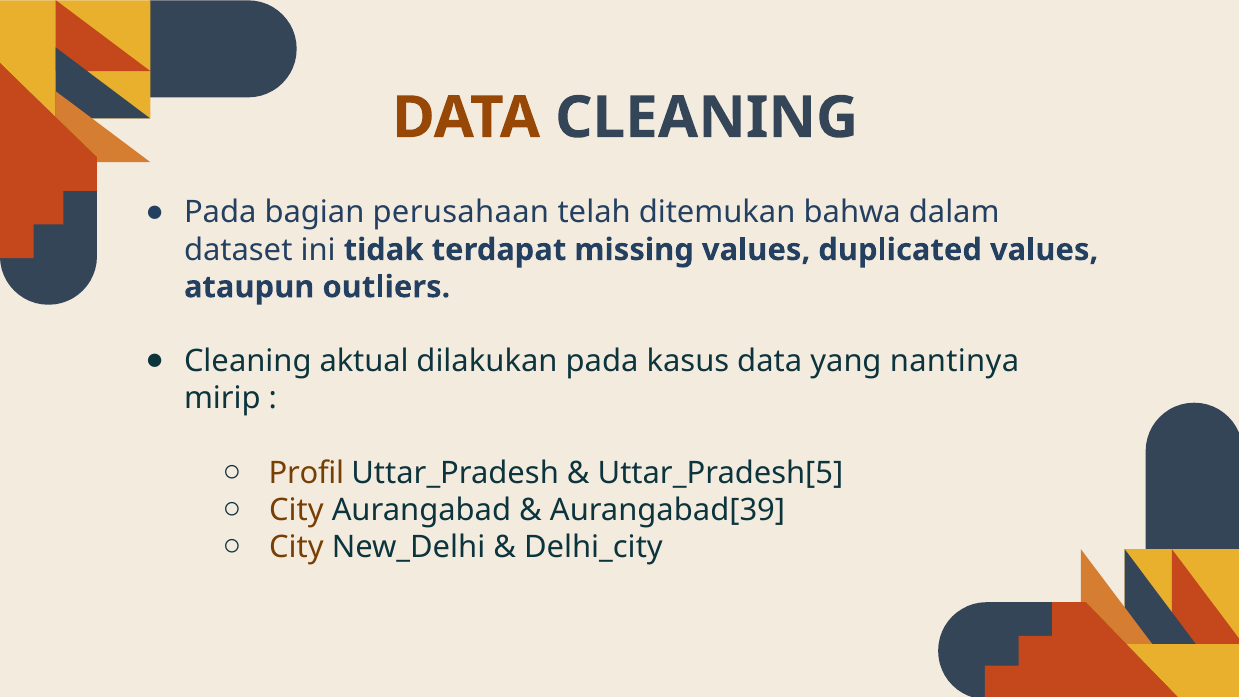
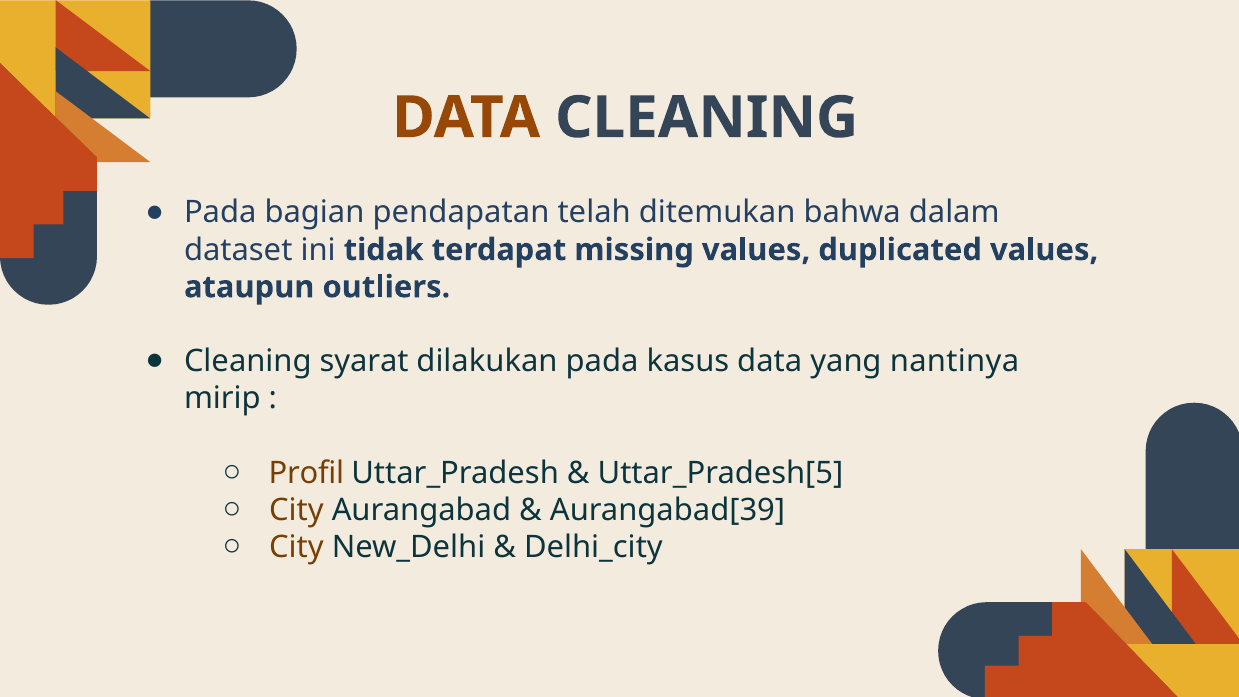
perusahaan: perusahaan -> pendapatan (461, 213)
aktual: aktual -> syarat (364, 361)
